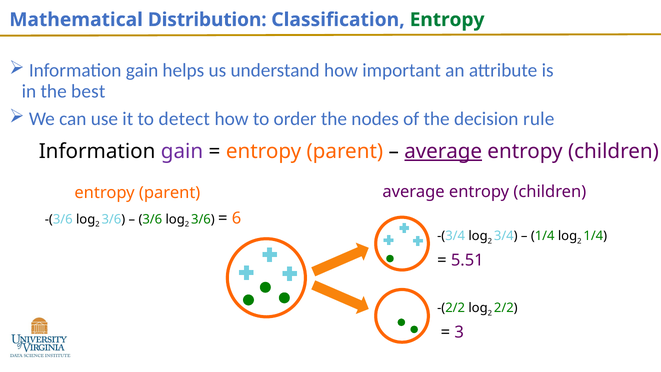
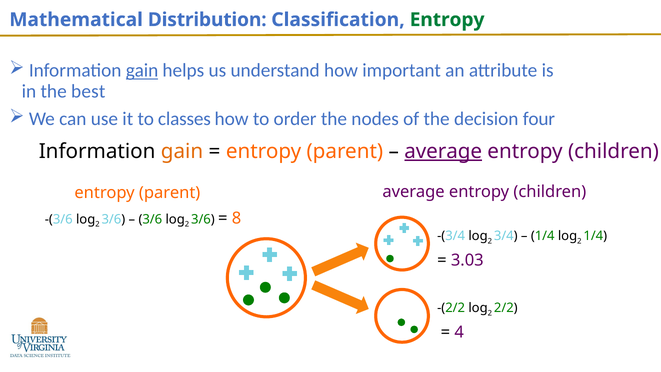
gain underline: none -> present (142, 71)
detect: detect -> classes (184, 119)
rule: rule -> four (539, 119)
gain colour: purple -> orange (182, 151)
6: 6 -> 8 (237, 218)
5.51: 5.51 -> 3.03 (467, 260)
3: 3 -> 4 (459, 332)
